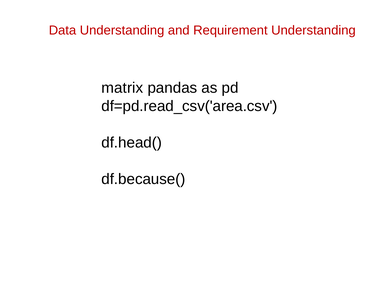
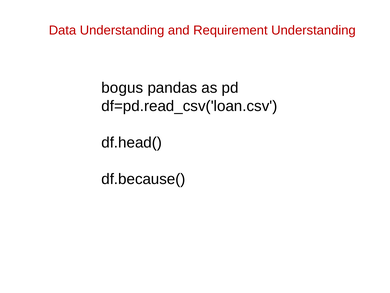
matrix: matrix -> bogus (122, 88)
df=pd.read_csv('area.csv: df=pd.read_csv('area.csv -> df=pd.read_csv('loan.csv (189, 106)
